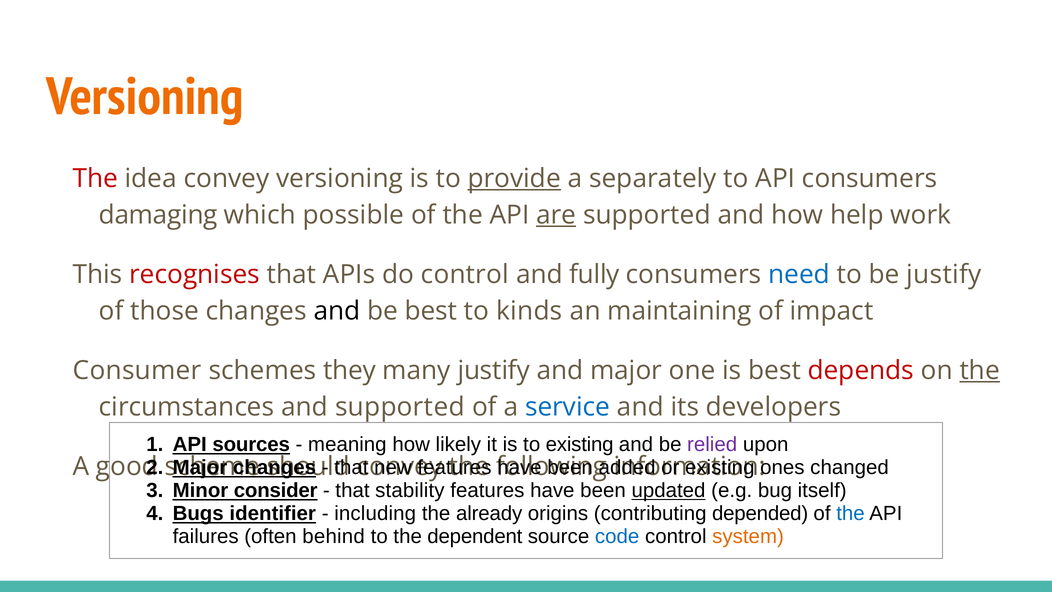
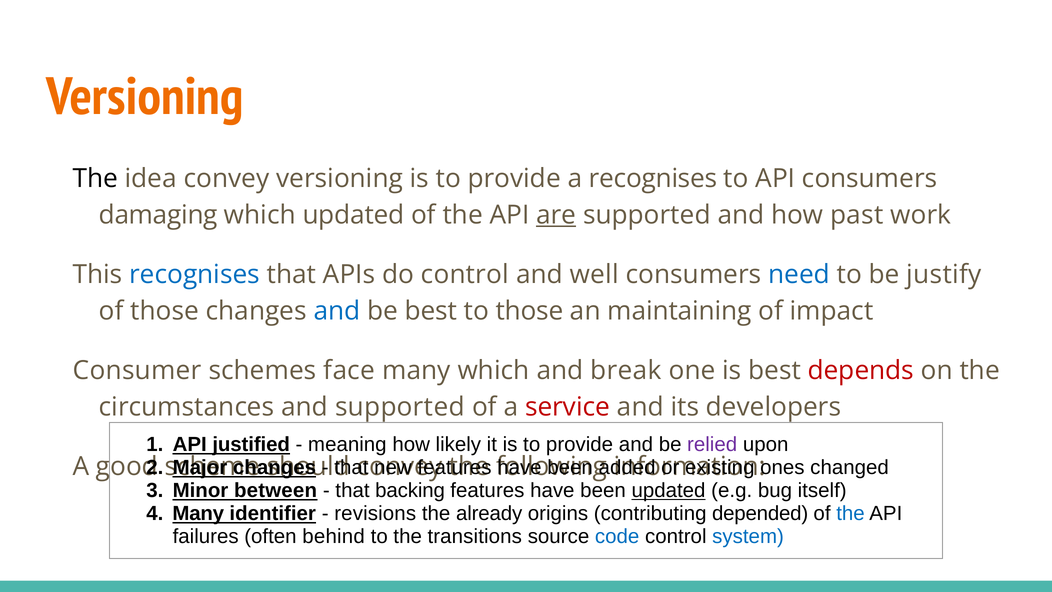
The colour: red -> black (95, 179)
provide underline: present -> none (514, 179)
a separately: separately -> recognises (653, 179)
which possible: possible -> updated (354, 215)
help: help -> past (857, 215)
recognises colour: red -> blue (194, 274)
fully: fully -> well (594, 274)
and colour: black -> blue (337, 311)
to kinds: kinds -> those (530, 311)
they: they -> face (349, 370)
many justify: justify -> which (494, 370)
and major: major -> break (626, 370)
the underline: present -> none (980, 370)
service colour: blue -> red (568, 407)
sources: sources -> justified (251, 445)
it is to existing: existing -> provide (580, 445)
consider: consider -> between (275, 491)
stability: stability -> backing (410, 491)
Bugs: Bugs -> Many (198, 514)
including: including -> revisions (375, 514)
dependent: dependent -> transitions (475, 537)
system colour: orange -> blue (748, 537)
